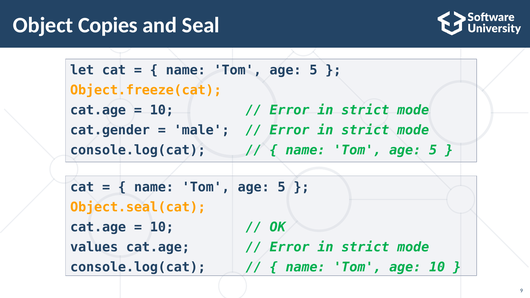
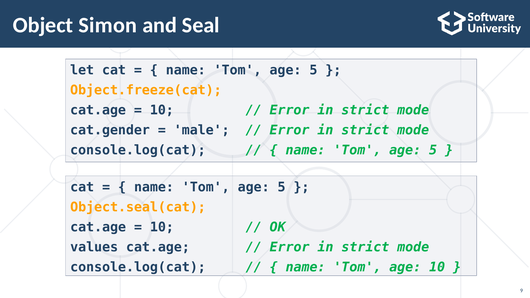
Copies: Copies -> Simon (108, 25)
